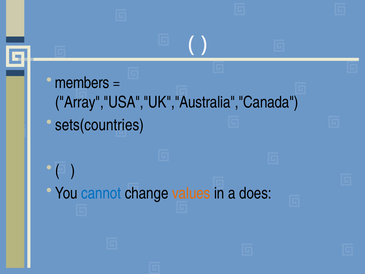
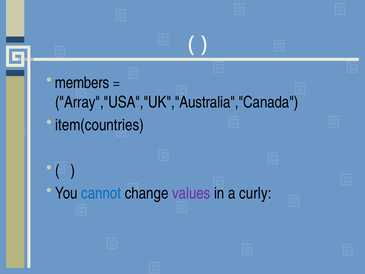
sets(countries: sets(countries -> item(countries (99, 125)
values colour: orange -> purple (191, 193)
does: does -> curly (255, 193)
